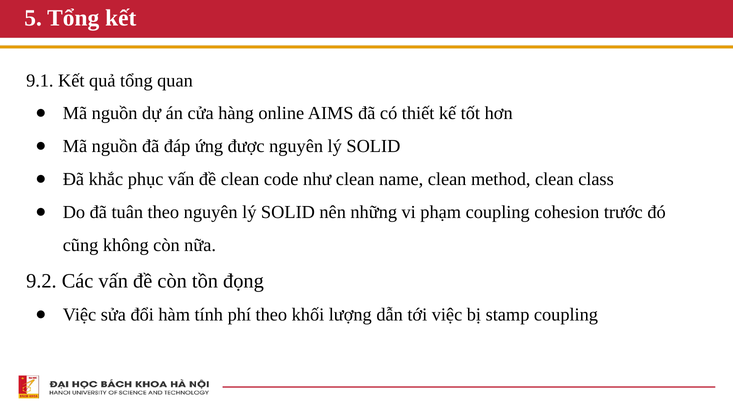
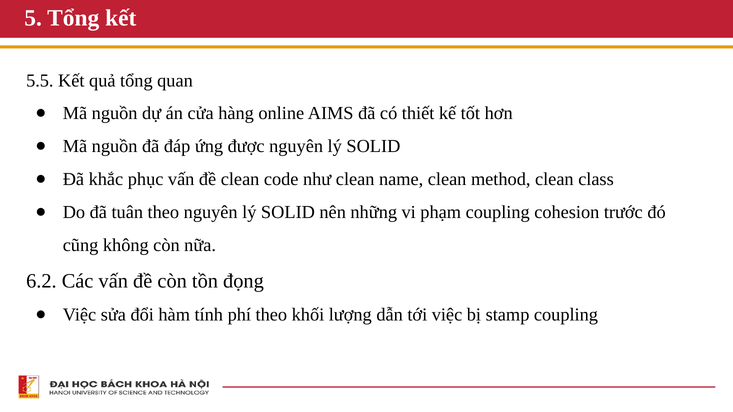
9.1: 9.1 -> 5.5 (40, 81)
9.2: 9.2 -> 6.2 (41, 281)
